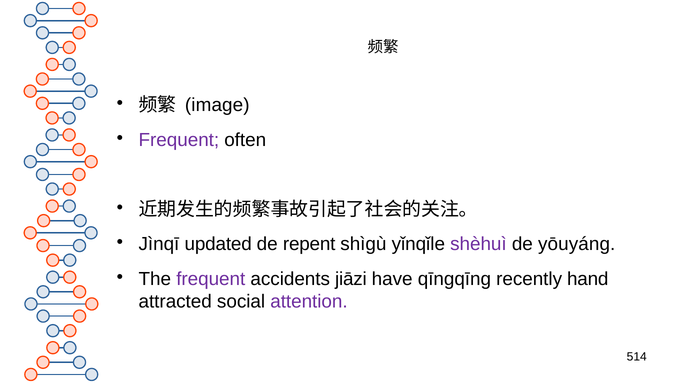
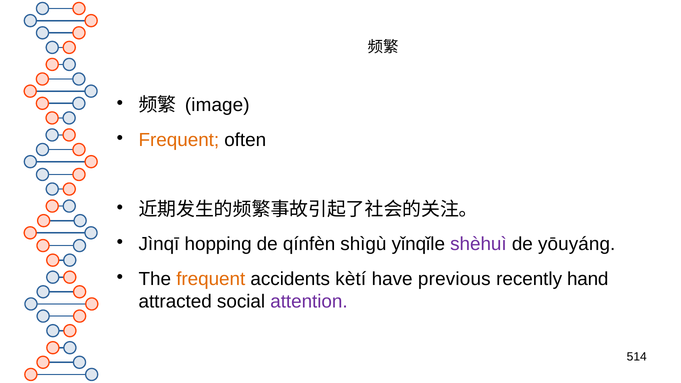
Frequent colour: purple -> orange (179, 140)
updated: updated -> hopping (218, 244)
repent: repent -> qínfèn (309, 244)
frequent colour: purple -> orange (211, 279)
jiāzi: jiāzi -> kètí (351, 279)
qīngqīng: qīngqīng -> previous (454, 279)
